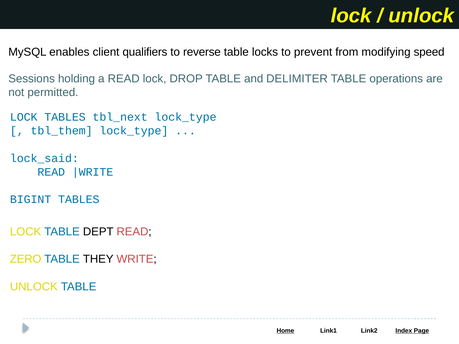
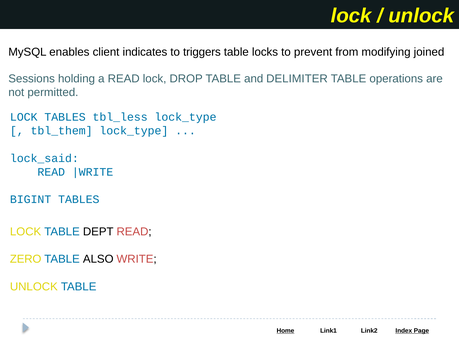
qualifiers: qualifiers -> indicates (145, 52)
reverse: reverse -> triggers (202, 52)
speed: speed -> joined (429, 52)
tbl_next: tbl_next -> tbl_less (120, 117)
THEY: THEY -> ALSO (98, 259)
